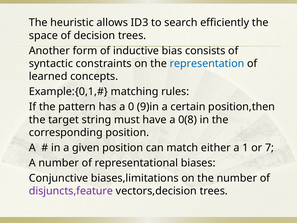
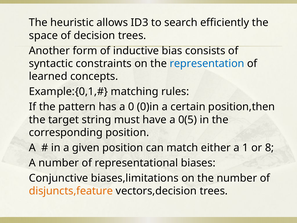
9)in: 9)in -> 0)in (148, 107)
0(8: 0(8 -> 0(5 (188, 120)
7: 7 -> 8 (270, 148)
disjuncts,feature colour: purple -> orange (71, 191)
